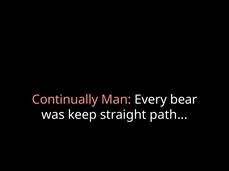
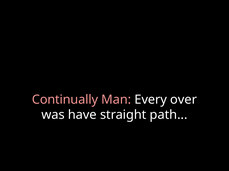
bear: bear -> over (184, 100)
keep: keep -> have (82, 115)
